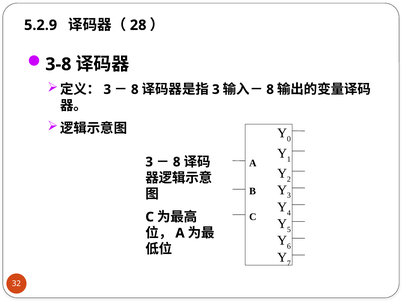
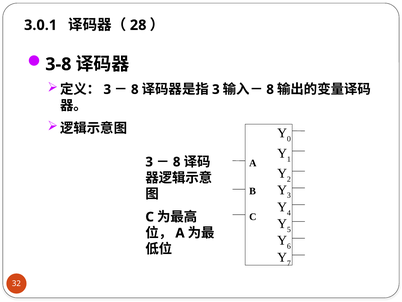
5.2.9: 5.2.9 -> 3.0.1 (41, 25)
